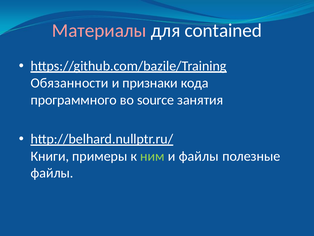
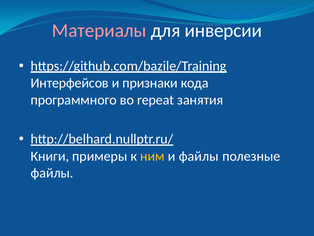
contained: contained -> инверсии (223, 30)
Обязанности: Обязанности -> Интерфейсов (70, 83)
source: source -> repeat (156, 100)
ним colour: light green -> yellow (152, 156)
